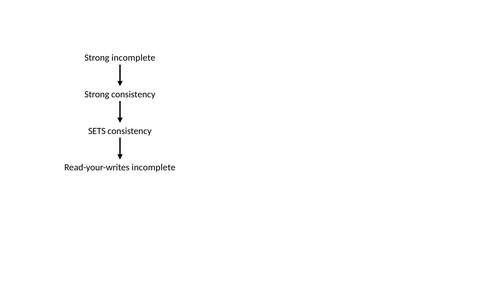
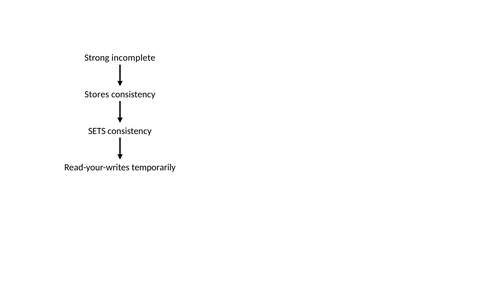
Strong: Strong -> Stores (97, 94)
Read-your-writes incomplete: incomplete -> temporarily (154, 167)
